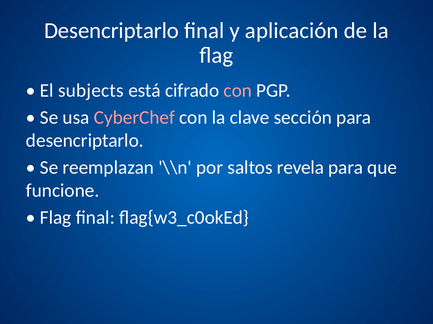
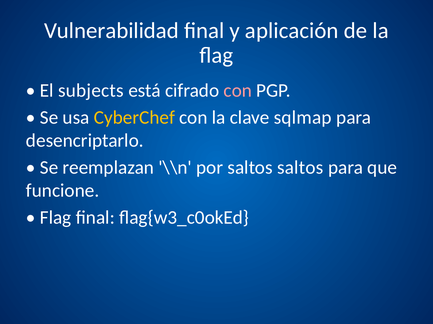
Desencriptarlo: Desencriptarlo -> Vulnerabilidad (111, 31)
CyberChef colour: pink -> yellow (134, 118)
sección: sección -> sqlmap (303, 118)
saltos revela: revela -> saltos (300, 168)
